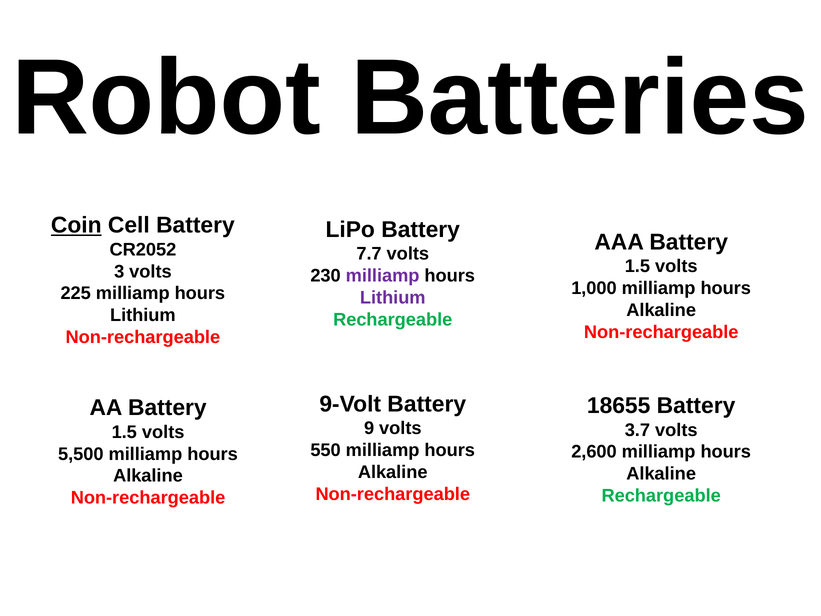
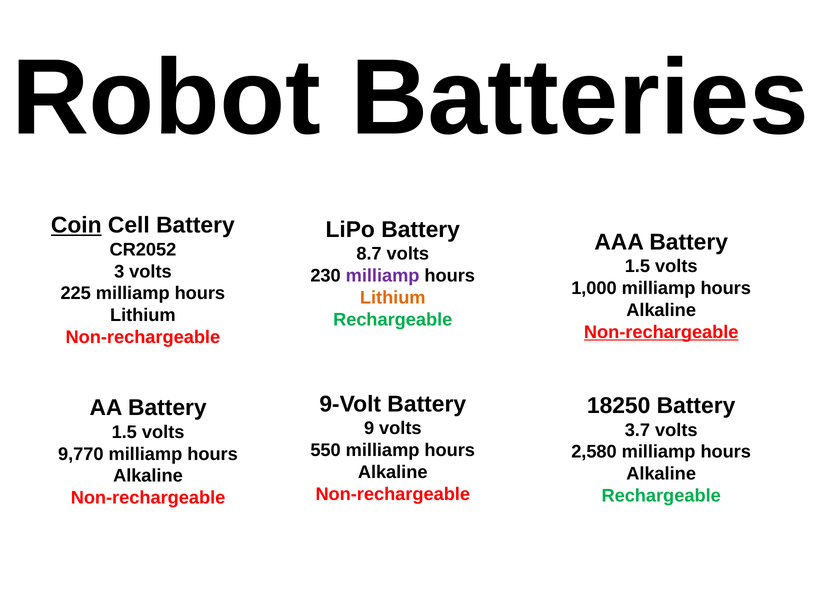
7.7: 7.7 -> 8.7 (369, 254)
Lithium colour: purple -> orange (393, 298)
Non-rechargeable underline: none -> present (661, 332)
18655: 18655 -> 18250 (619, 406)
2,600: 2,600 -> 2,580 (594, 452)
5,500: 5,500 -> 9,770 (81, 454)
